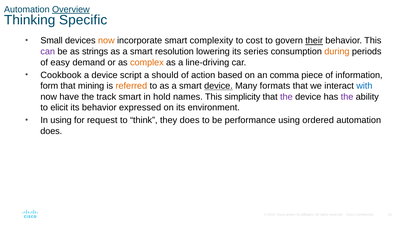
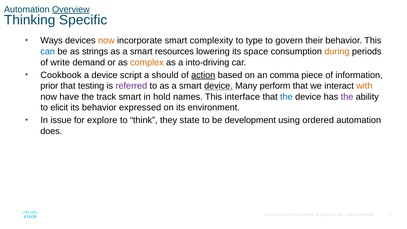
Small: Small -> Ways (52, 41)
cost: cost -> type (254, 41)
their underline: present -> none (314, 41)
can colour: purple -> blue (48, 52)
resolution: resolution -> resources (174, 52)
series: series -> space (256, 52)
easy: easy -> write (60, 62)
line-driving: line-driving -> into-driving (207, 62)
action underline: none -> present (203, 75)
form: form -> prior (49, 86)
mining: mining -> testing (91, 86)
referred colour: orange -> purple (131, 86)
formats: formats -> perform (275, 86)
with colour: blue -> orange (364, 86)
simplicity: simplicity -> interface (242, 97)
the colour: purple -> blue (286, 97)
In using: using -> issue (61, 120)
request: request -> explore (102, 120)
they does: does -> state (190, 120)
performance: performance -> development (250, 120)
